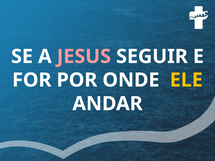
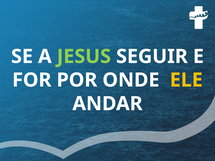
JESUS colour: pink -> light green (84, 57)
